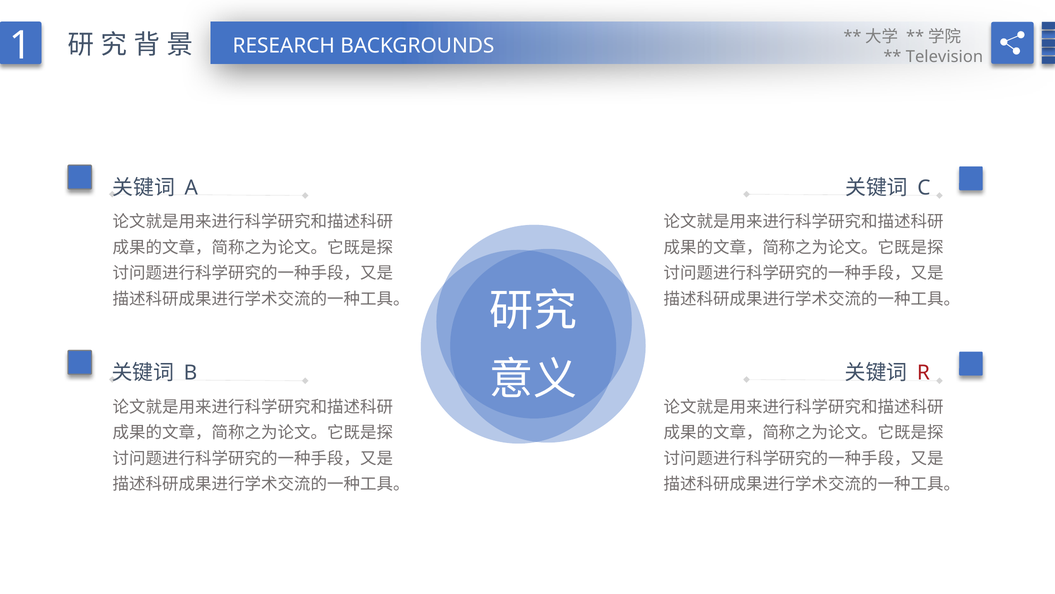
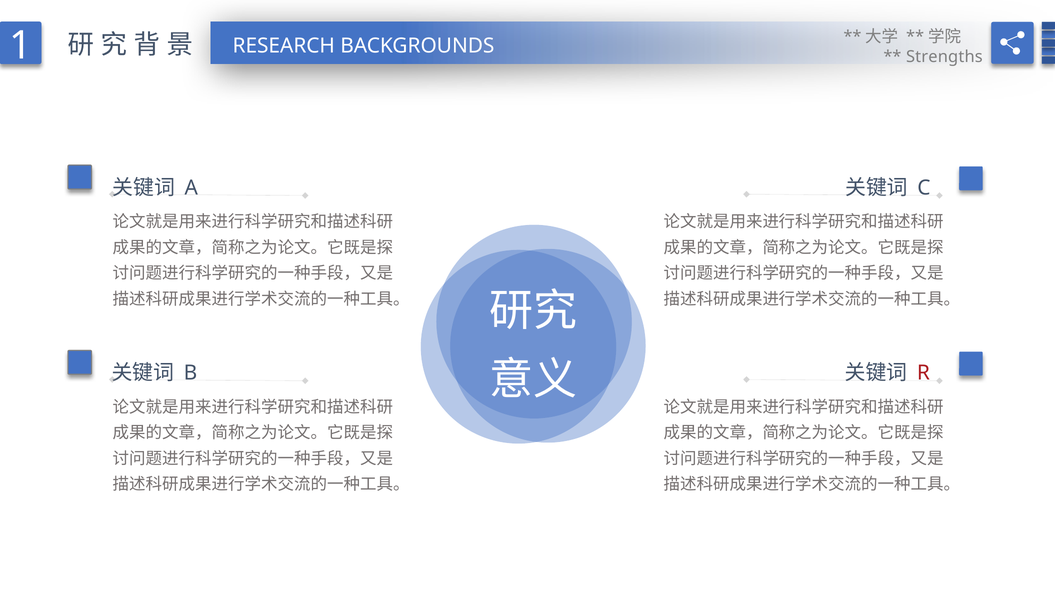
Television: Television -> Strengths (944, 57)
